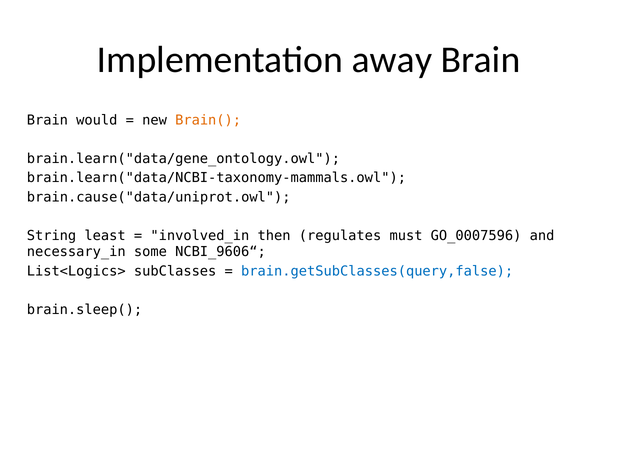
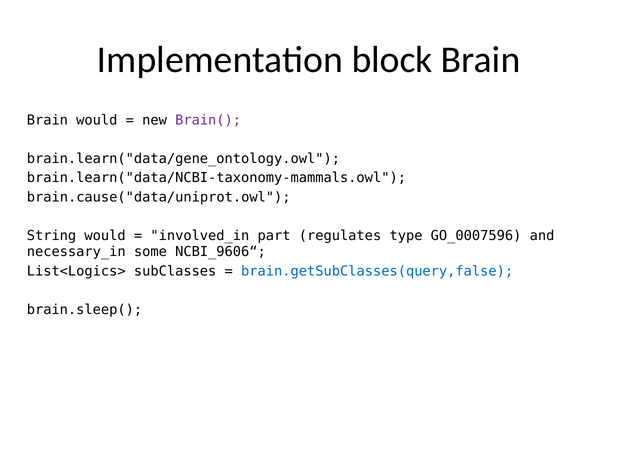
away: away -> block (392, 60)
Brain( colour: orange -> purple (208, 120)
String least: least -> would (105, 236)
then: then -> part (274, 236)
must: must -> type (406, 236)
